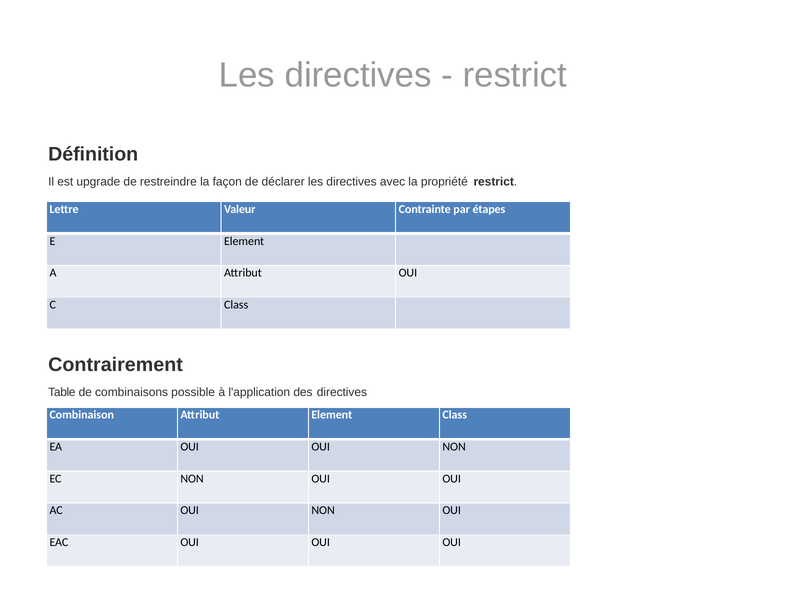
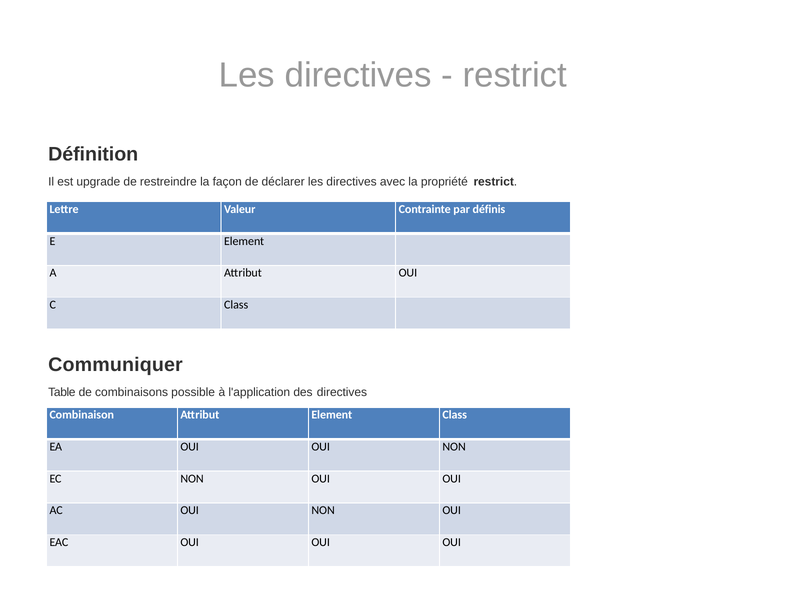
étapes: étapes -> définis (489, 209)
Contrairement: Contrairement -> Communiquer (115, 365)
